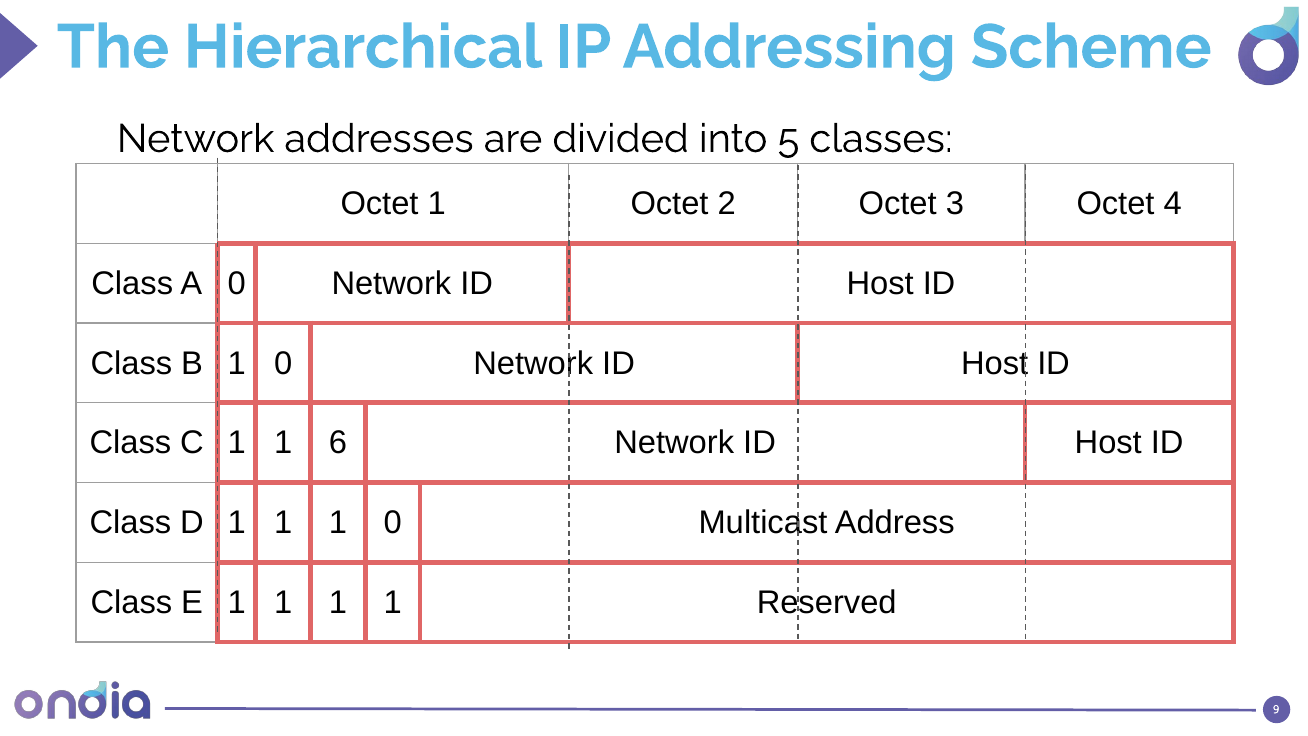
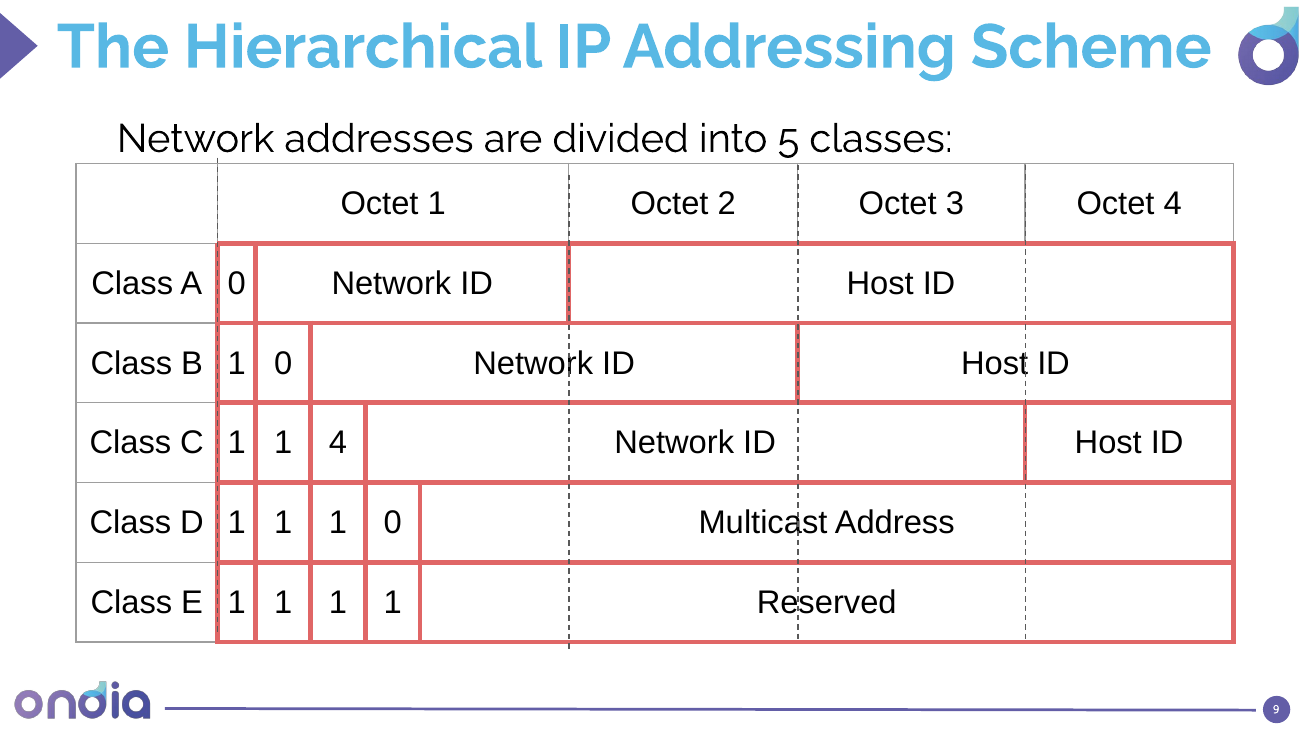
1 6: 6 -> 4 (338, 443)
